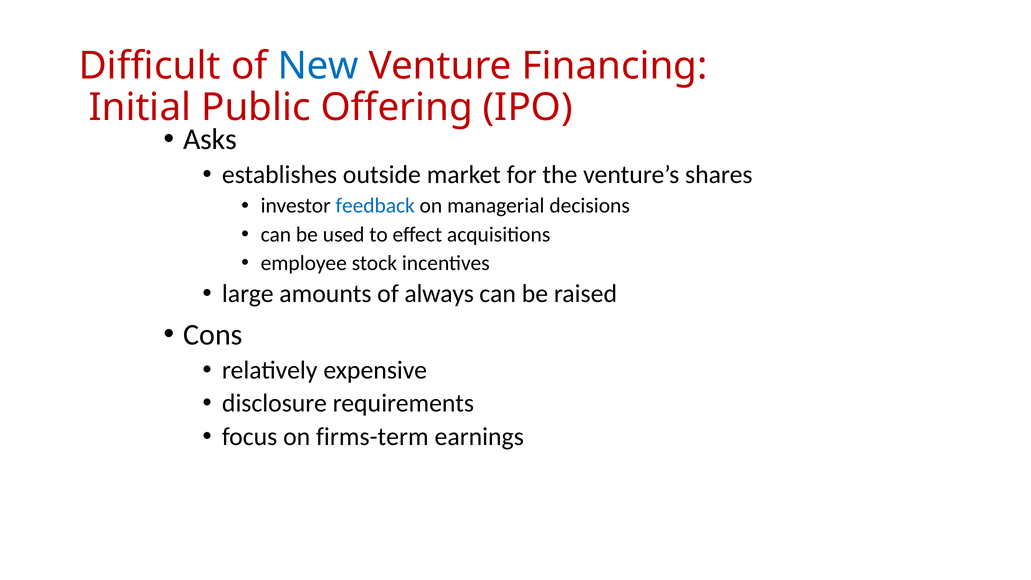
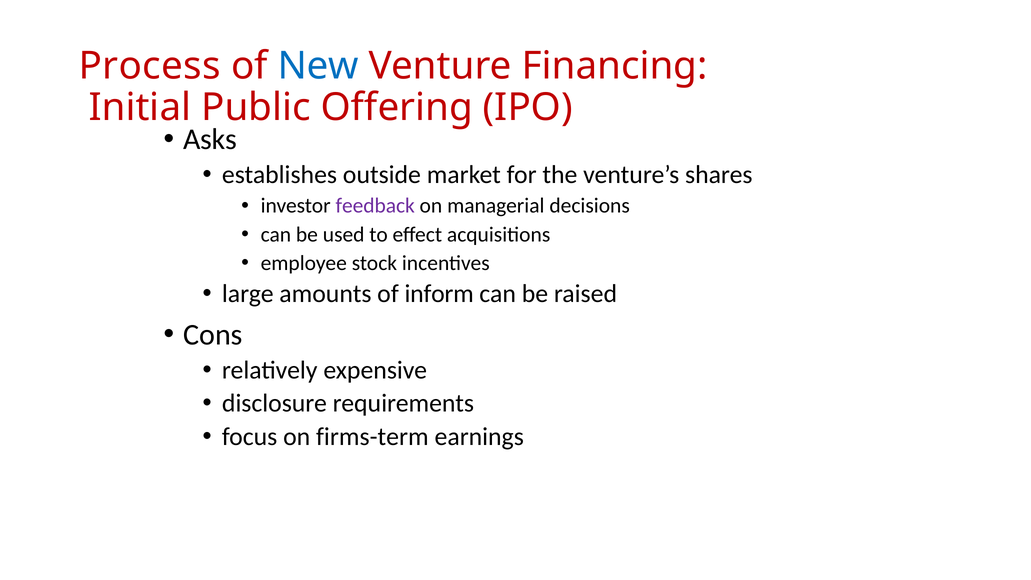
Difficult: Difficult -> Process (150, 66)
feedback colour: blue -> purple (375, 206)
always: always -> inform (439, 294)
